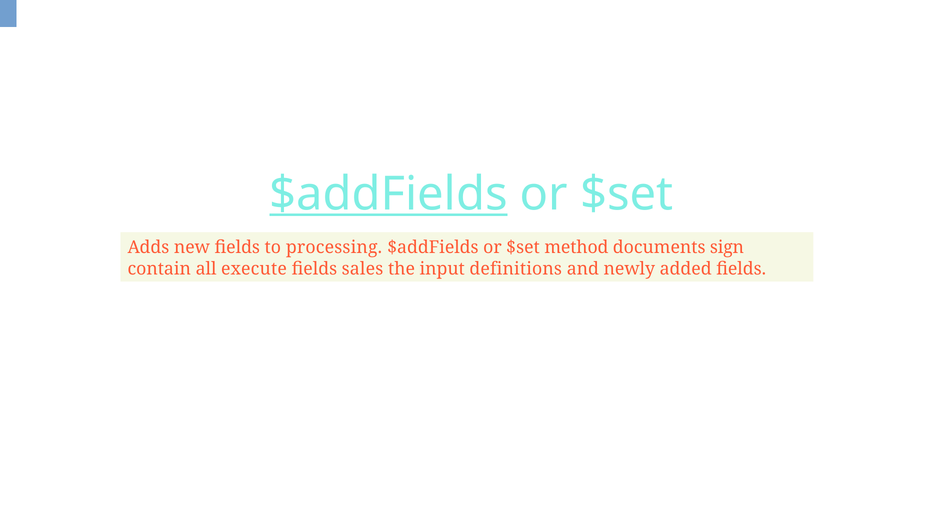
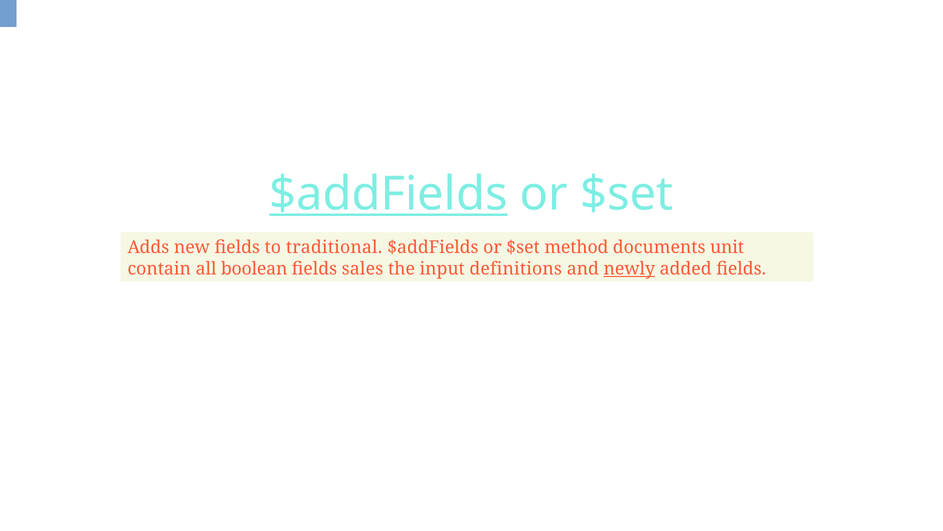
processing: processing -> traditional (334, 247)
sign: sign -> unit (727, 247)
execute: execute -> boolean (254, 268)
newly underline: none -> present (629, 268)
